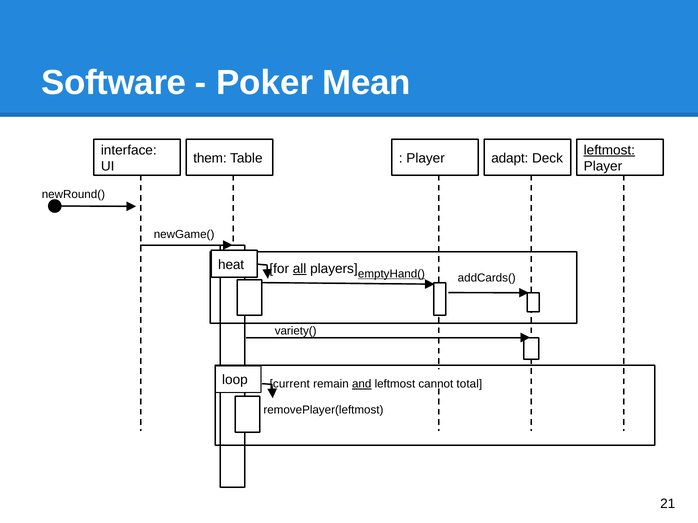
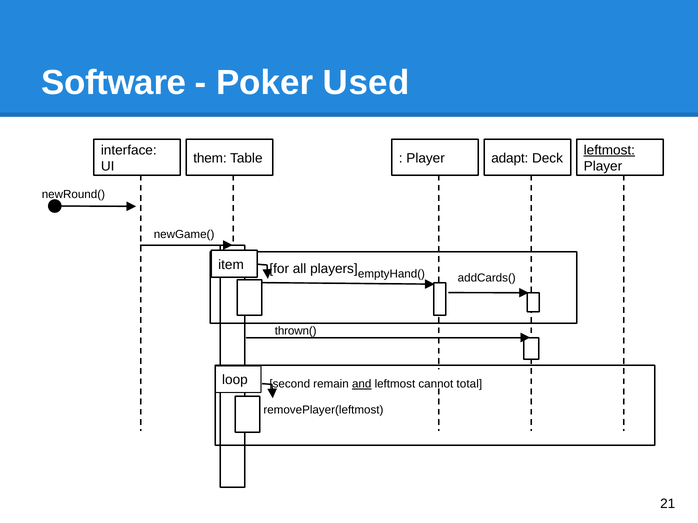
Mean: Mean -> Used (366, 83)
heat: heat -> item (231, 265)
all underline: present -> none (300, 269)
emptyHand( underline: present -> none (391, 274)
variety(: variety( -> thrown( (296, 331)
current: current -> second (290, 384)
